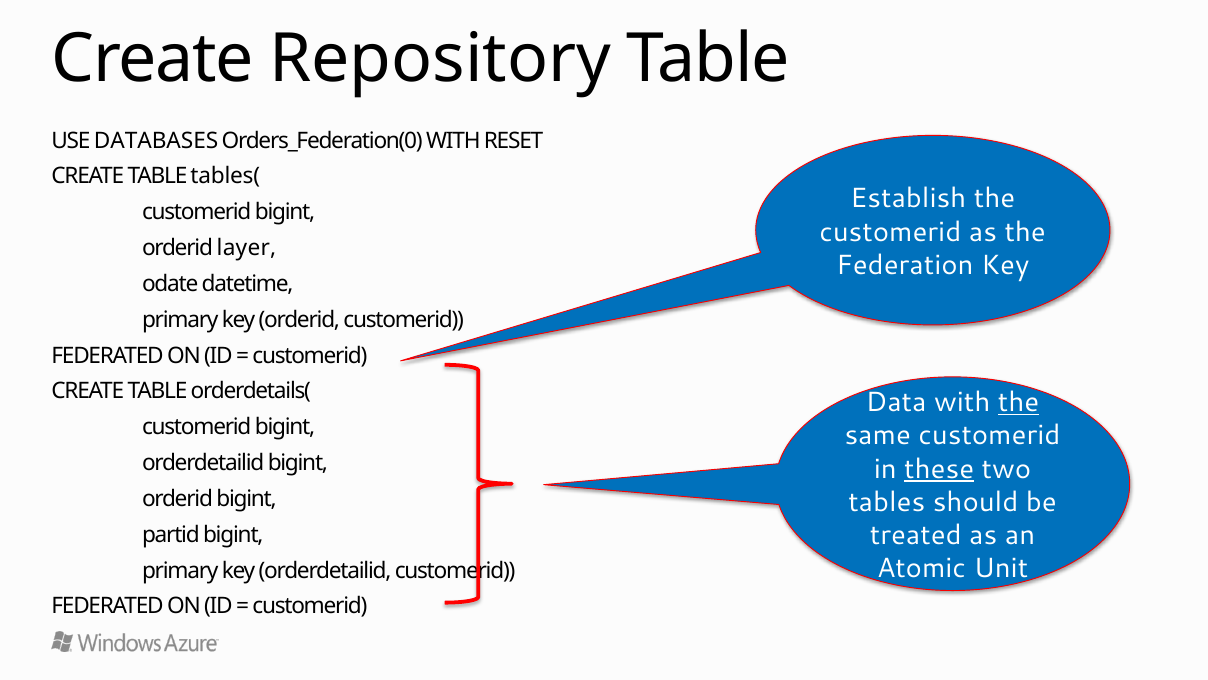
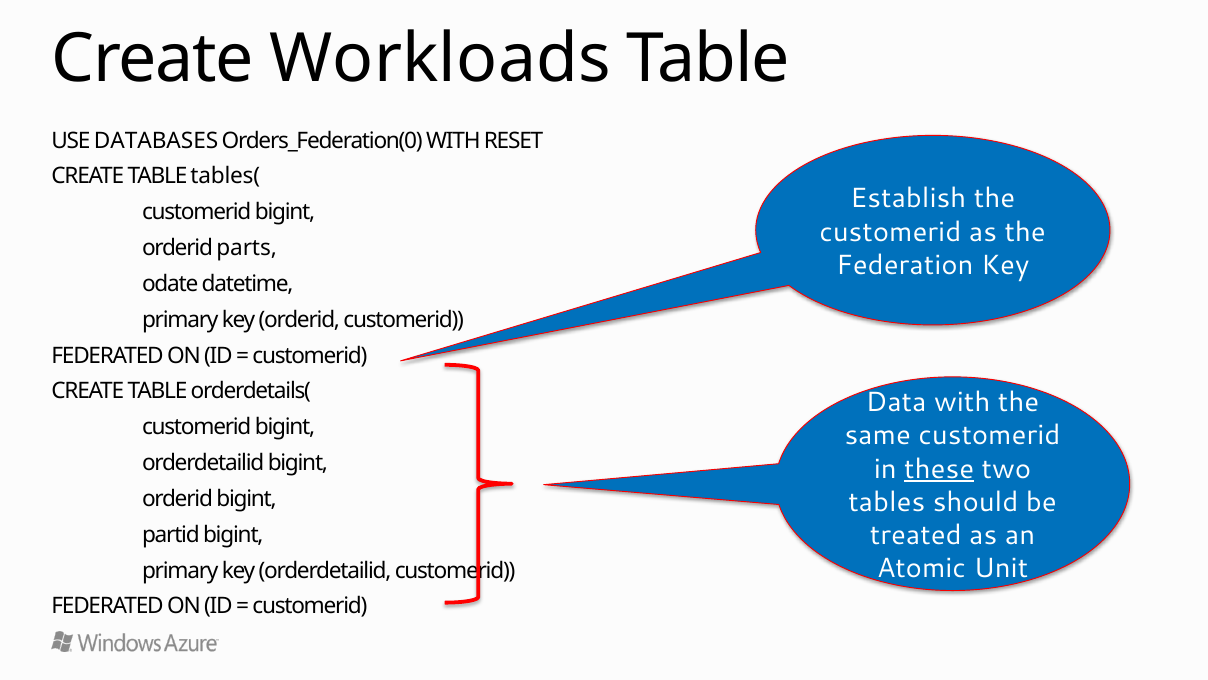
Repository: Repository -> Workloads (440, 59)
layer: layer -> parts (247, 248)
the underline: present -> none (1019, 402)
